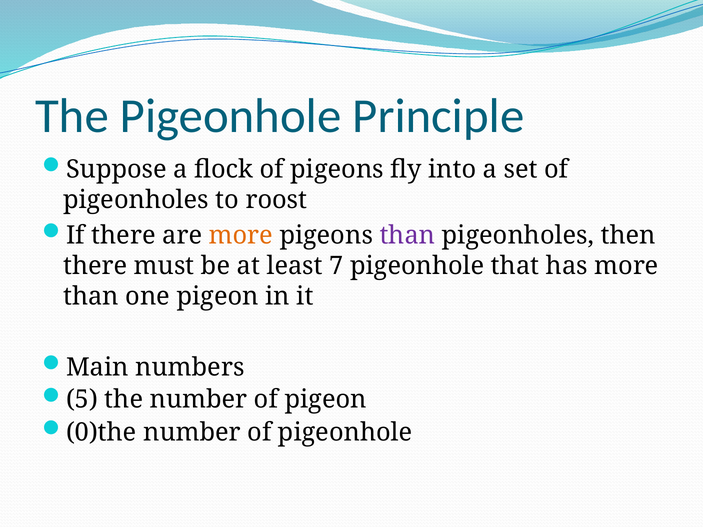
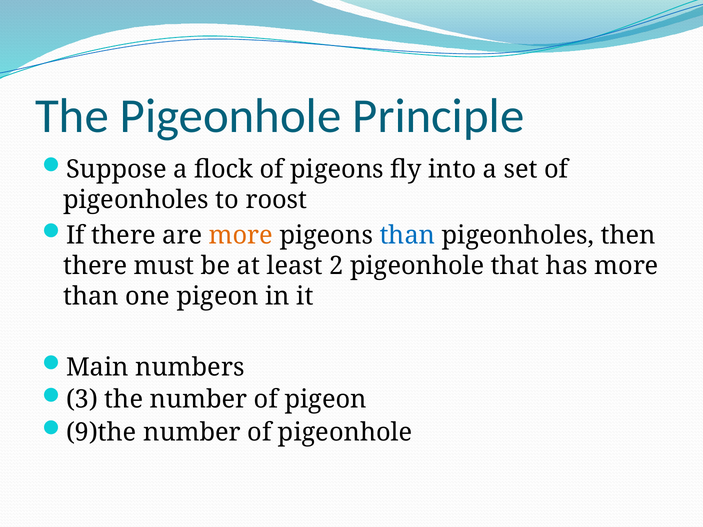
than colour: purple -> blue (407, 235)
7: 7 -> 2 (336, 266)
5: 5 -> 3 (82, 400)
0)the: 0)the -> 9)the (101, 432)
